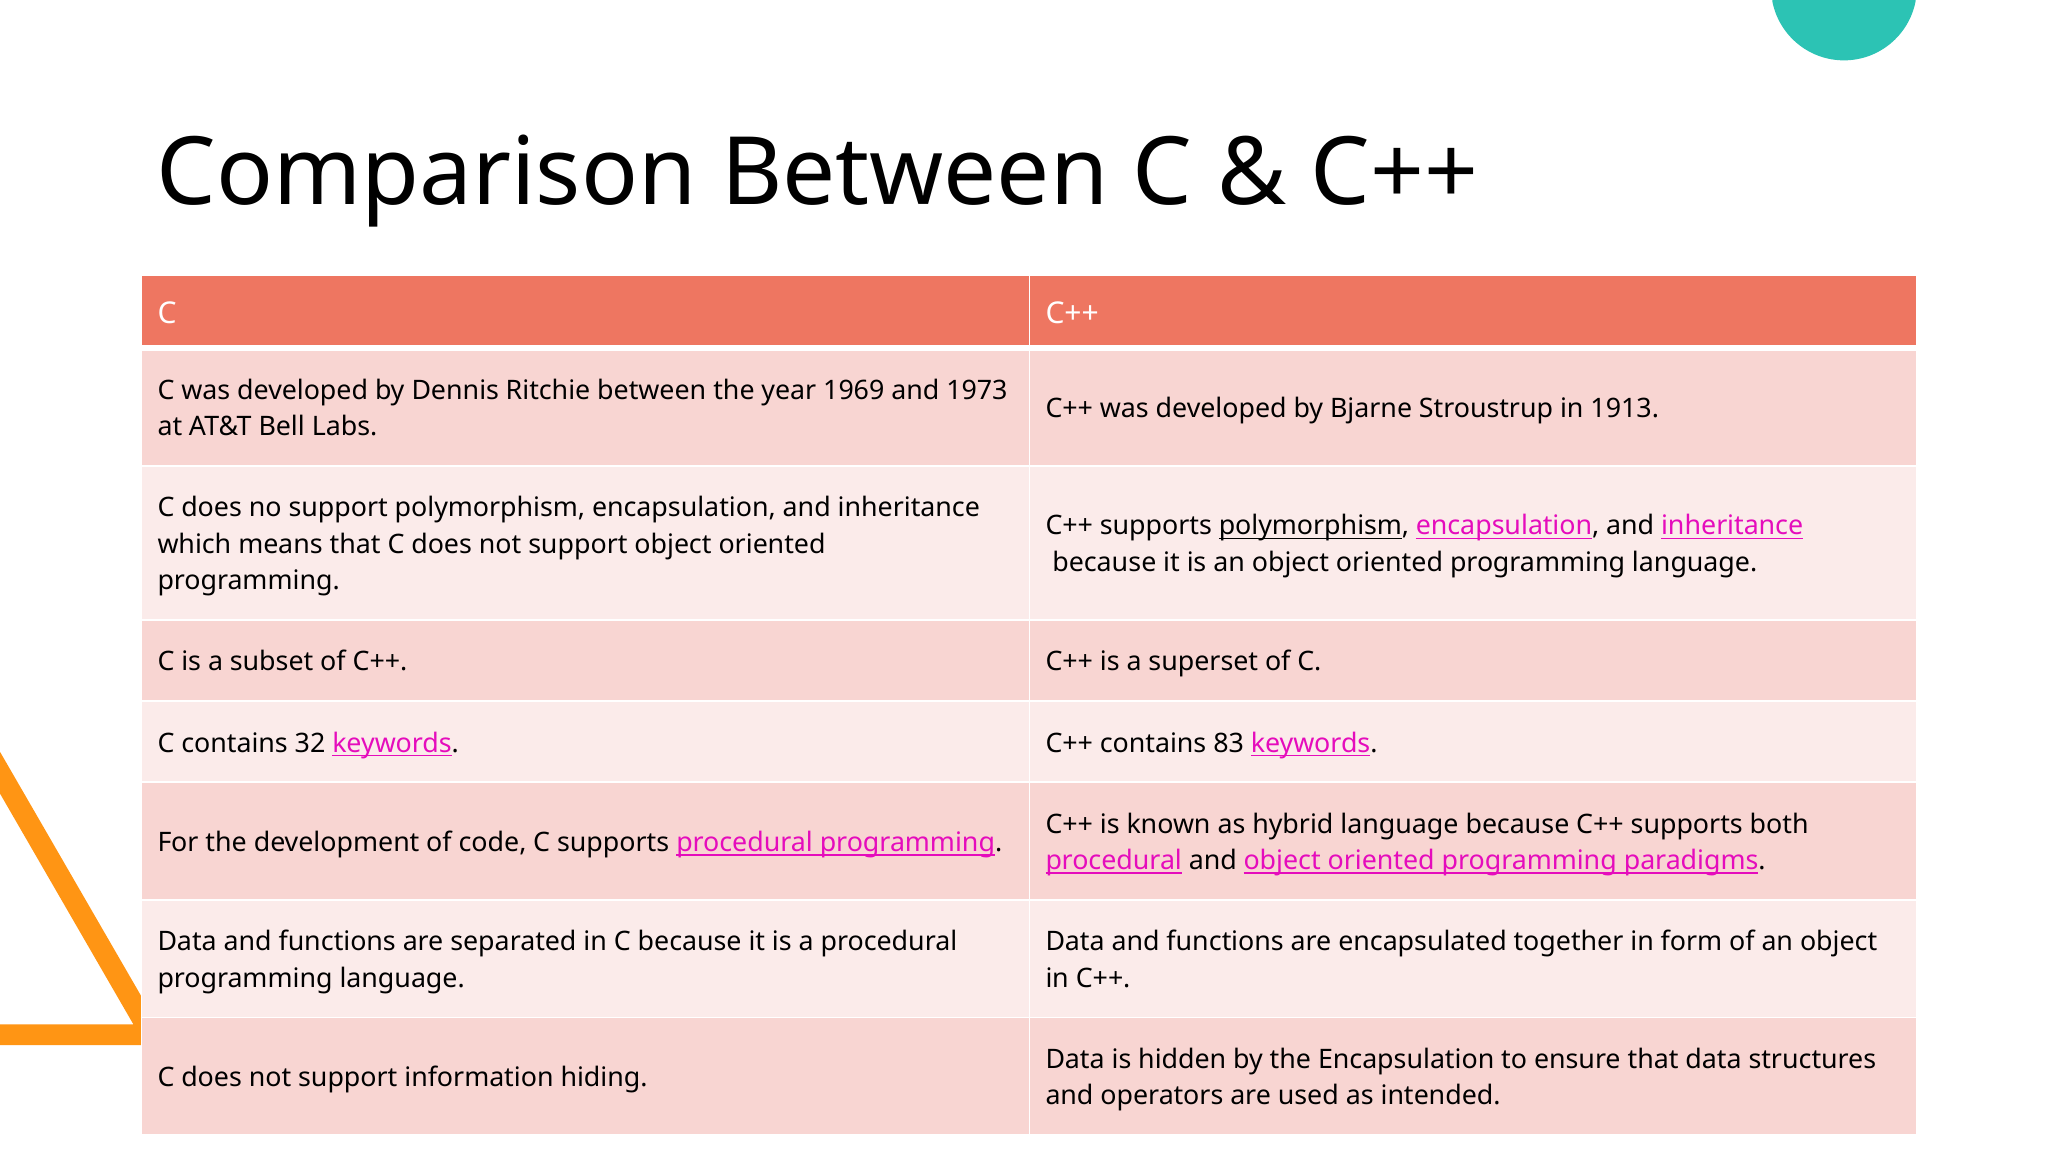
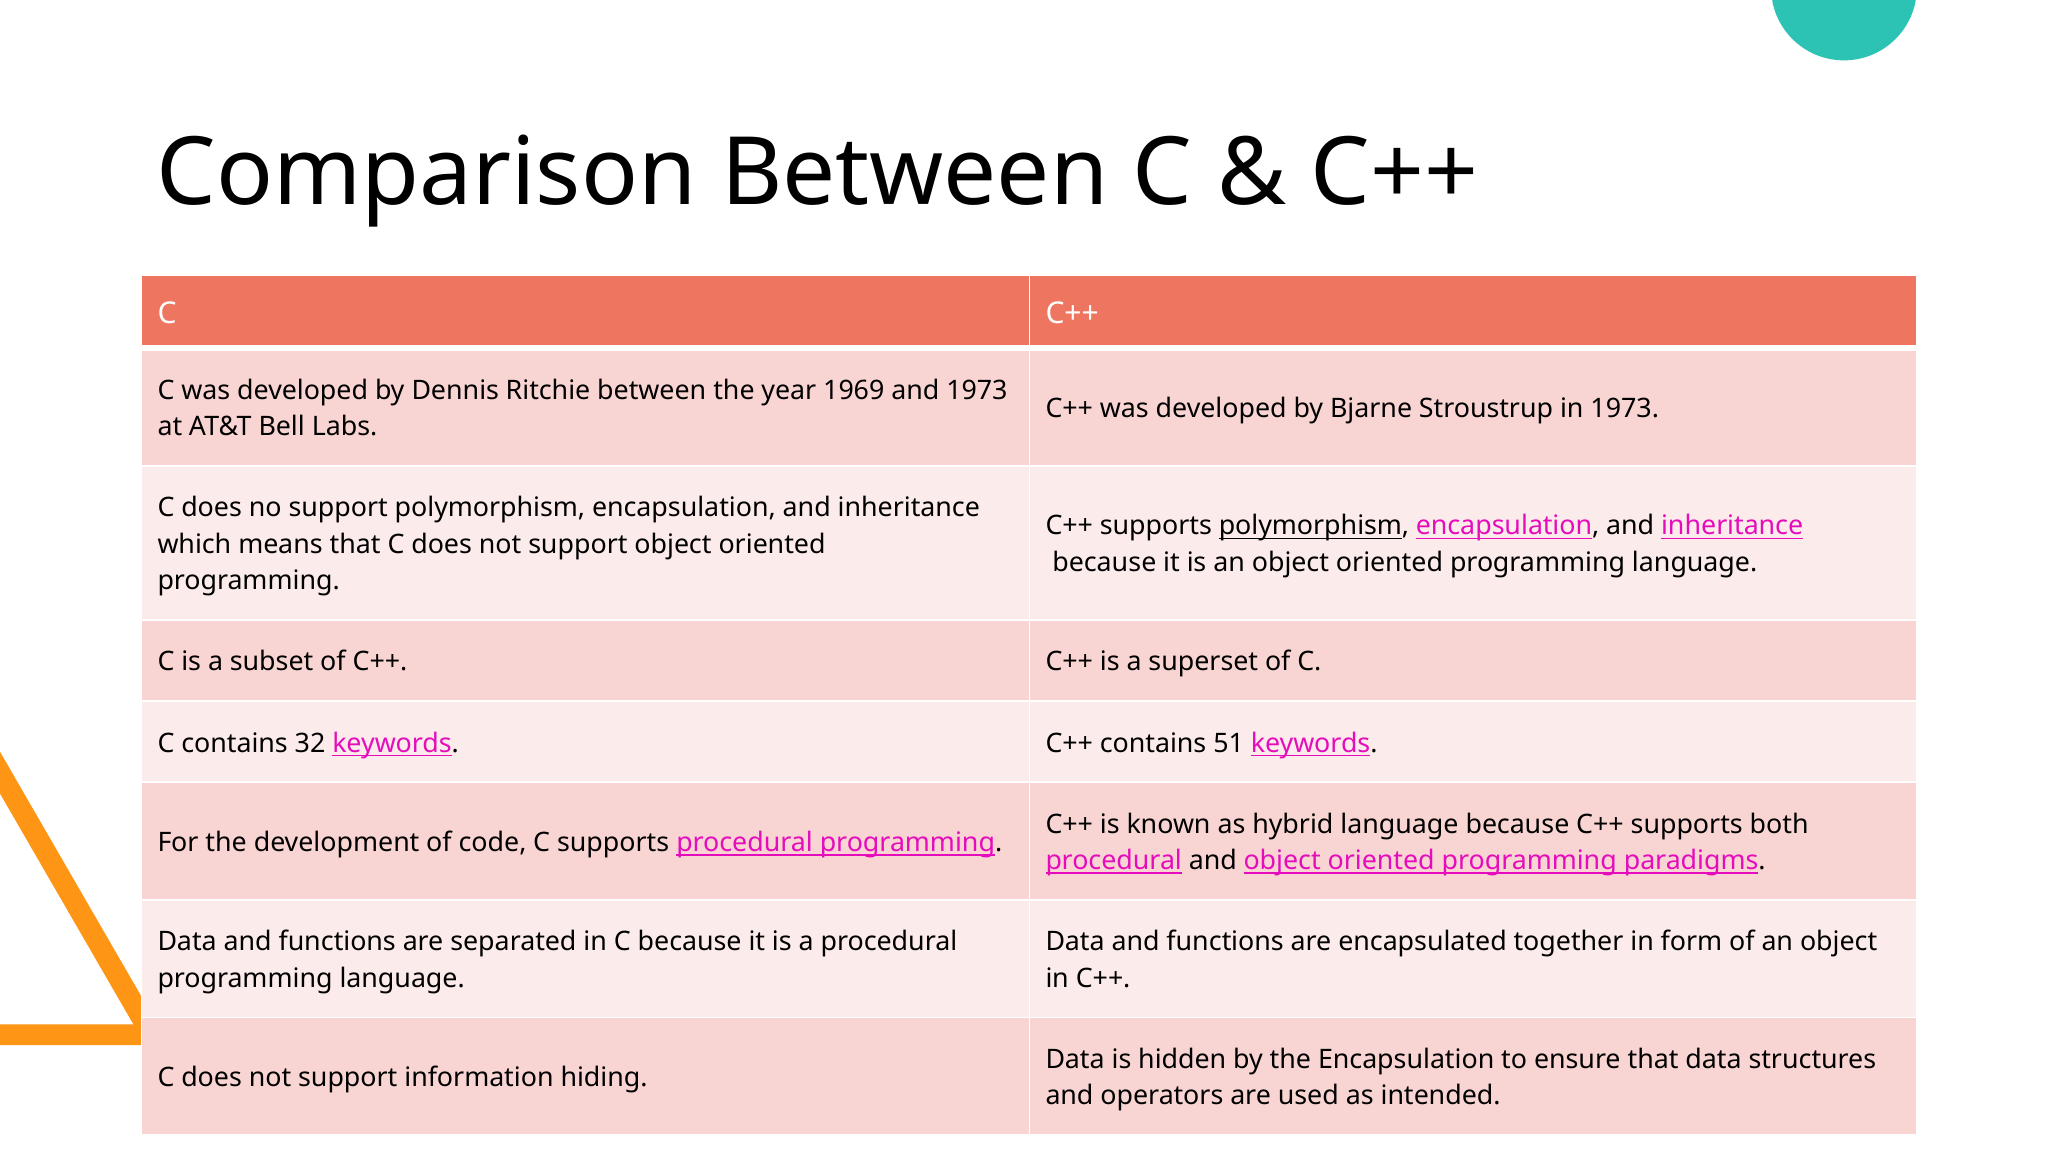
in 1913: 1913 -> 1973 (1625, 409)
83: 83 -> 51 (1229, 743)
